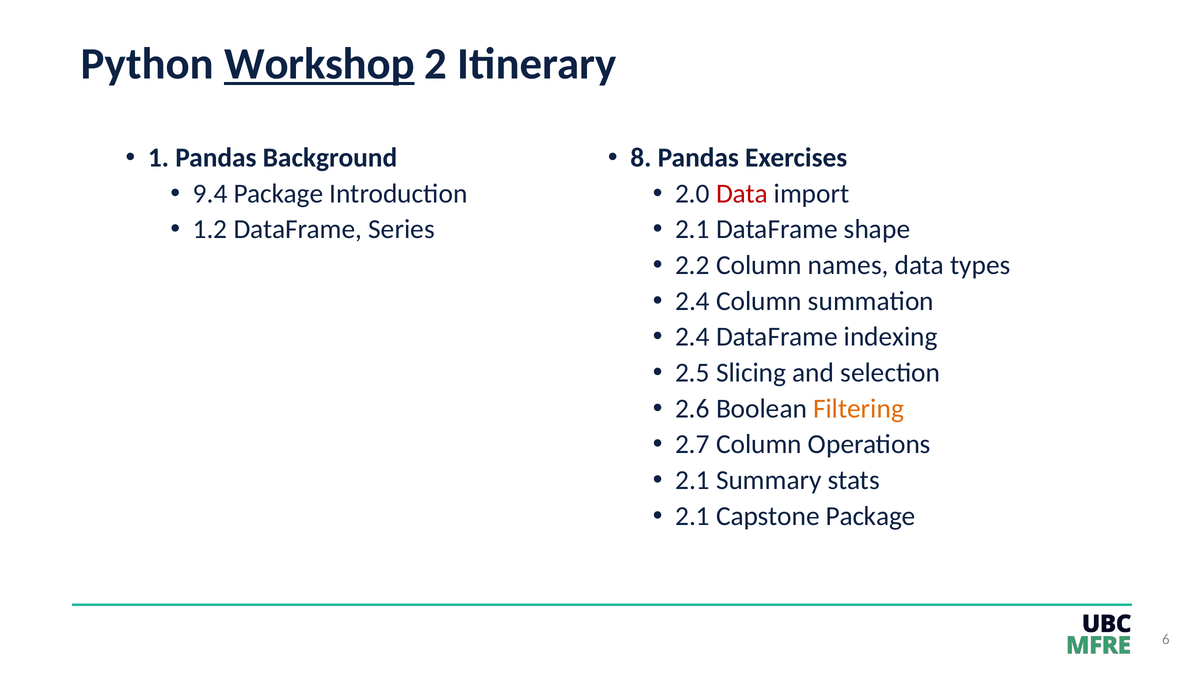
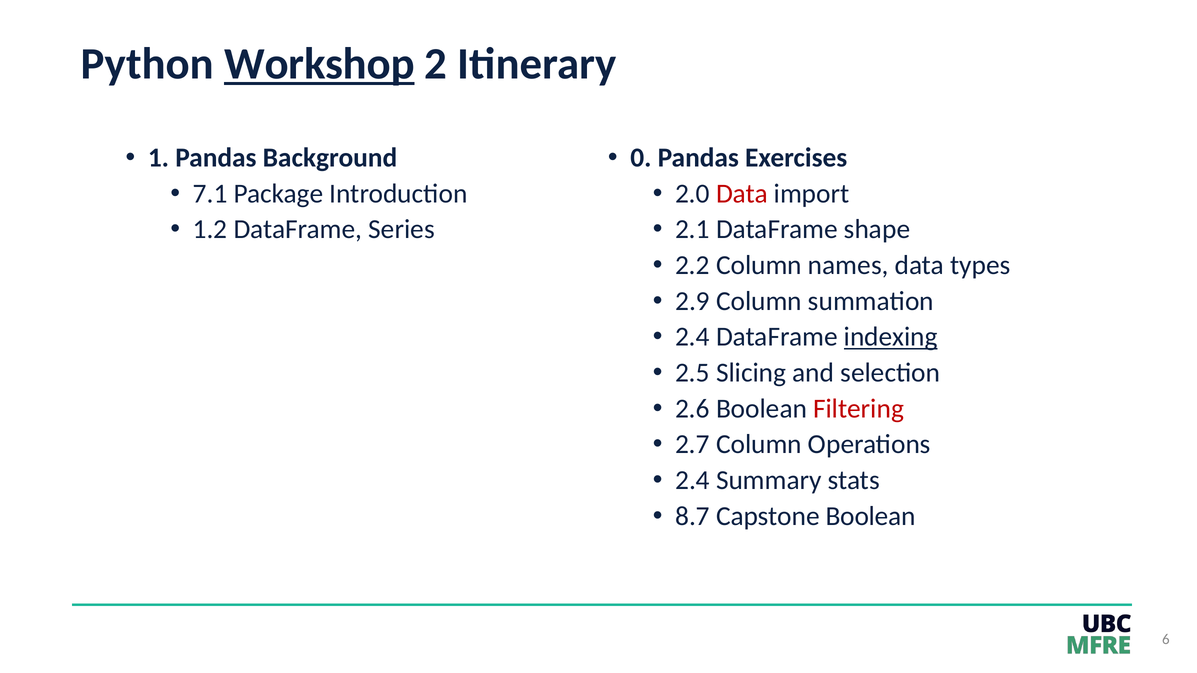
8: 8 -> 0 (641, 158)
9.4: 9.4 -> 7.1 (210, 194)
2.4: 2.4 -> 2.9 (693, 301)
indexing underline: none -> present (891, 337)
Filtering colour: orange -> red (859, 409)
2.1: 2.1 -> 2.4 (693, 480)
2.1: 2.1 -> 8.7 (693, 516)
Capstone Package: Package -> Boolean (871, 516)
